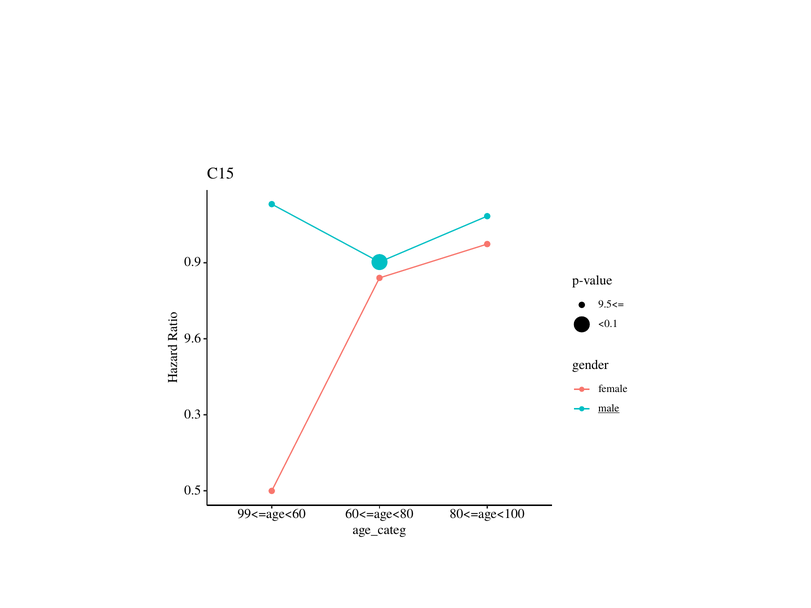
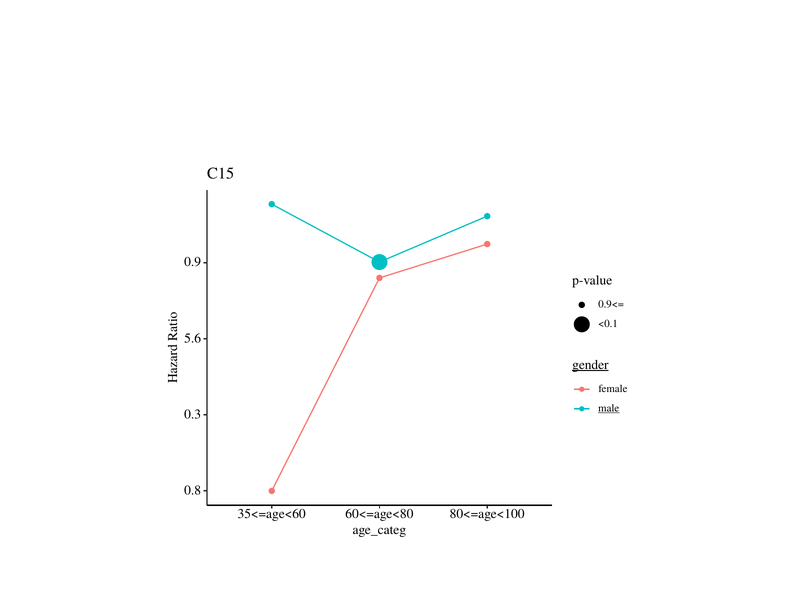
9.5<=: 9.5<= -> 0.9<= (611, 305)
9.6: 9.6 -> 5.6 (193, 338)
gender underline: none -> present (590, 365)
0.5: 0.5 -> 0.8 (193, 490)
99<=age<60: 99<=age<60 -> 35<=age<60 (272, 514)
